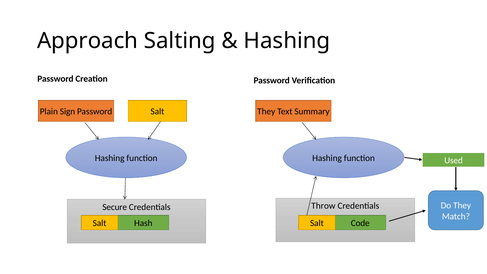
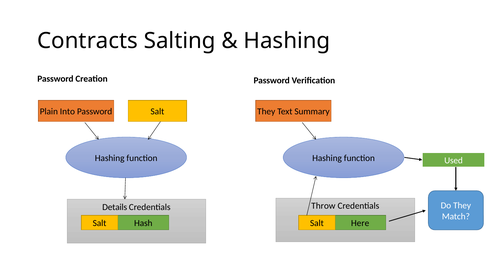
Approach: Approach -> Contracts (88, 41)
Sign: Sign -> Into (67, 112)
Secure: Secure -> Details (115, 207)
Code: Code -> Here (360, 223)
